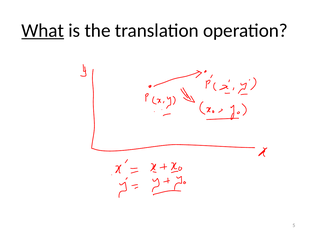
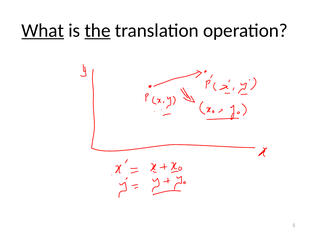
the underline: none -> present (98, 30)
